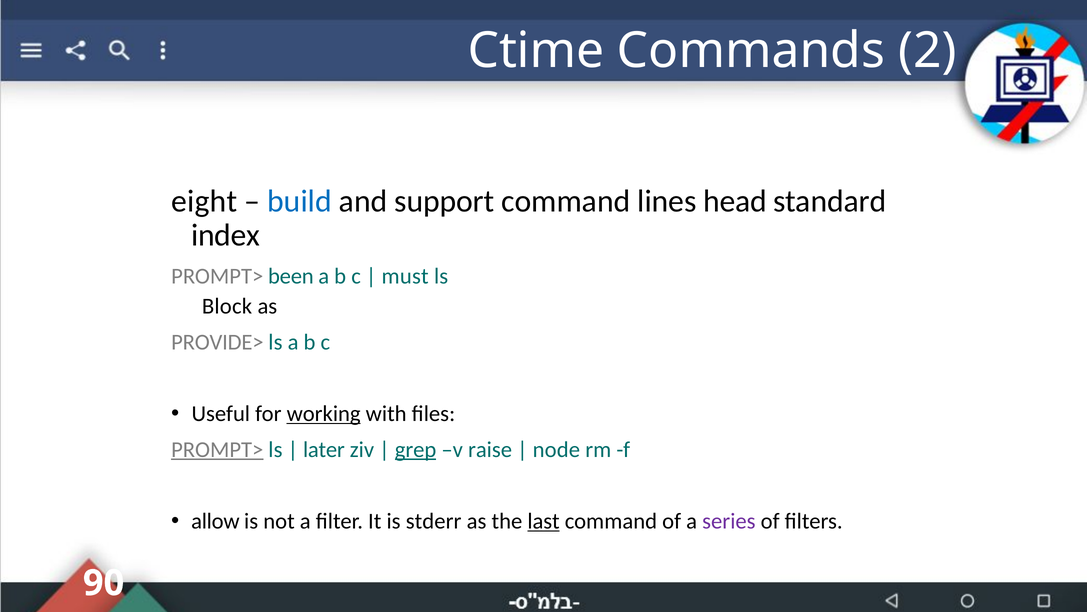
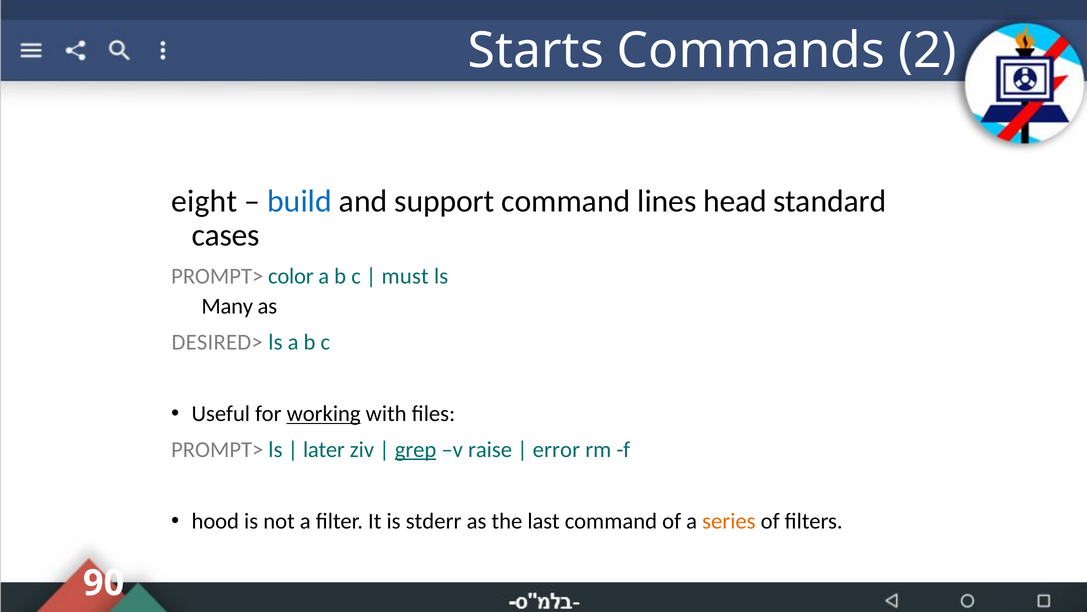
Ctime: Ctime -> Starts (536, 51)
index: index -> cases (226, 235)
been: been -> color (291, 276)
Block: Block -> Many (227, 306)
PROVIDE>: PROVIDE> -> DESIRED> (217, 342)
PROMPT> underline: present -> none (217, 449)
node: node -> error (556, 449)
allow: allow -> hood (215, 521)
last underline: present -> none (544, 521)
series colour: purple -> orange (729, 521)
